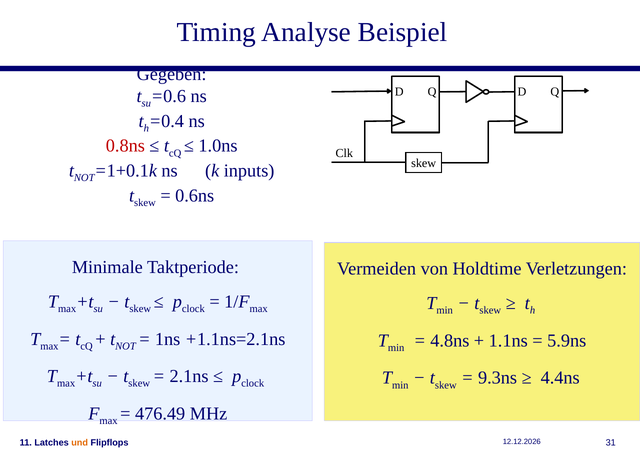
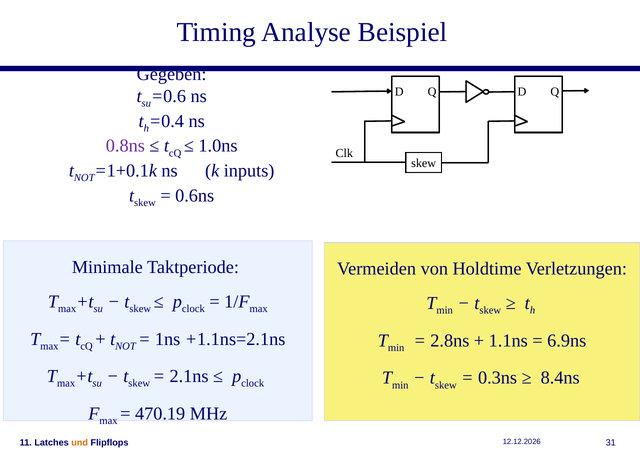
0.8ns colour: red -> purple (125, 146)
4.8ns: 4.8ns -> 2.8ns (450, 340)
5.9ns: 5.9ns -> 6.9ns (567, 340)
9.3ns: 9.3ns -> 0.3ns (498, 378)
4.4ns: 4.4ns -> 8.4ns (560, 378)
476.49: 476.49 -> 470.19 (160, 414)
